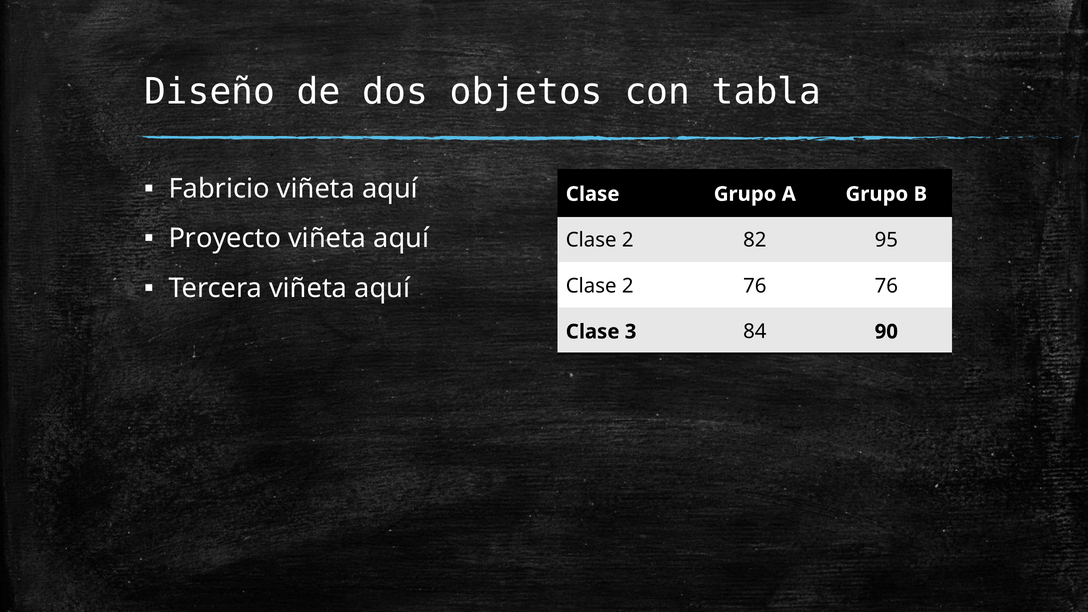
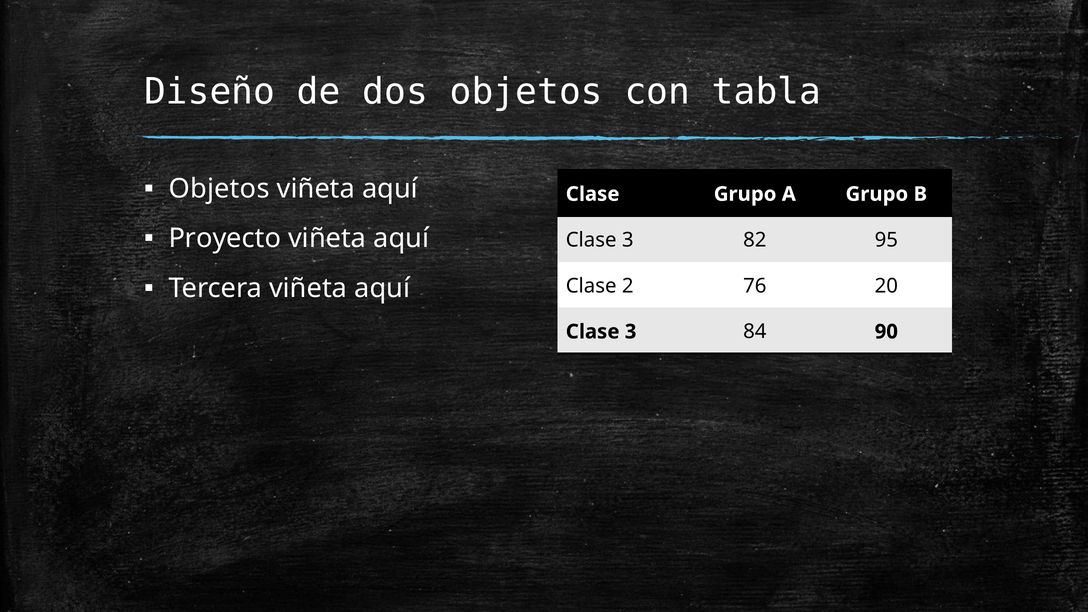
Fabricio: Fabricio -> Objetos (219, 189)
2: 2 -> 3 (628, 240)
76 76: 76 -> 20 (886, 286)
